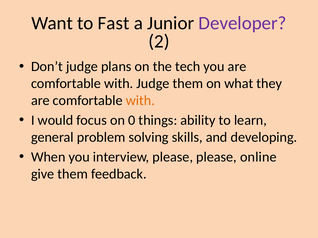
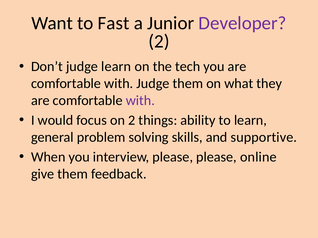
judge plans: plans -> learn (116, 67)
with colour: orange -> purple (140, 101)
on 0: 0 -> 2 (132, 120)
developing: developing -> supportive (264, 137)
